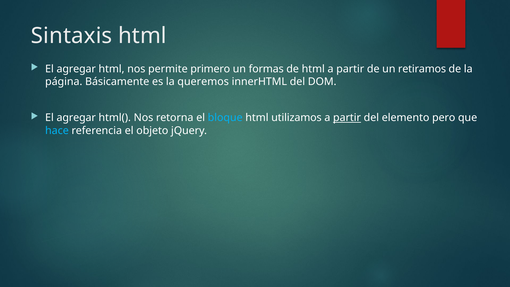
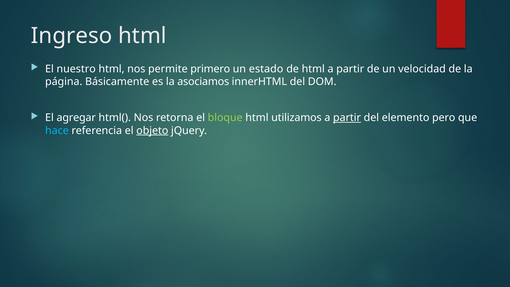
Sintaxis: Sintaxis -> Ingreso (72, 36)
agregar: agregar -> nuestro (76, 69)
formas: formas -> estado (266, 69)
retiramos: retiramos -> velocidad (422, 69)
queremos: queremos -> asociamos (203, 82)
bloque colour: light blue -> light green (225, 118)
objeto underline: none -> present (152, 130)
